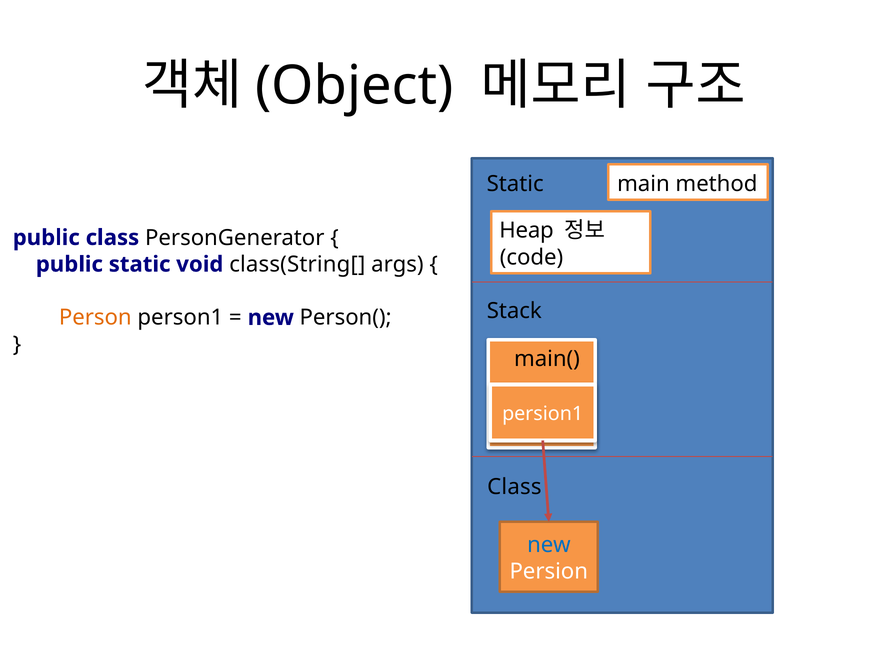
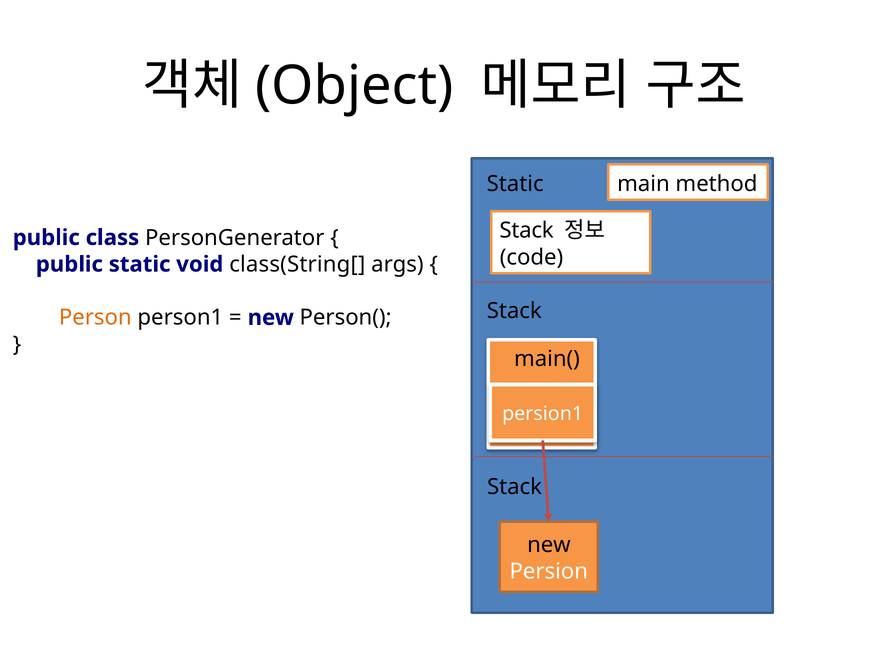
Heap: Heap -> Stack (527, 231)
Class: Class -> Stack (515, 487)
new colour: blue -> black (549, 545)
